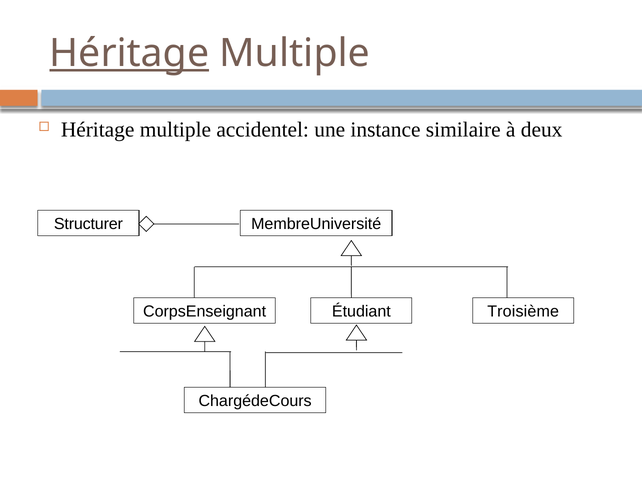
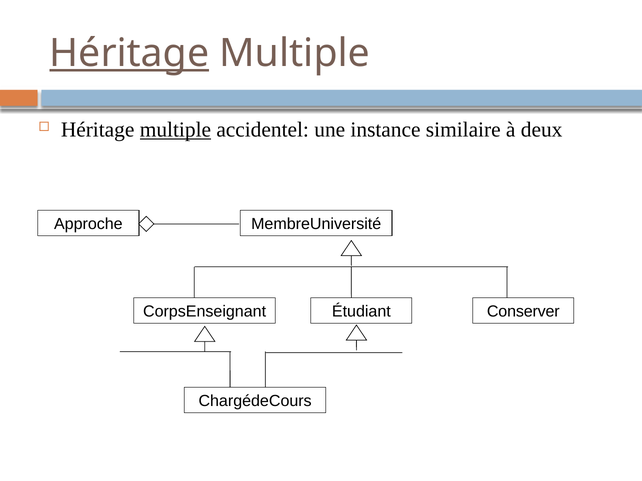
multiple underline: none -> present (175, 130)
Structurer: Structurer -> Approche (88, 224)
Troisième: Troisième -> Conserver (523, 312)
